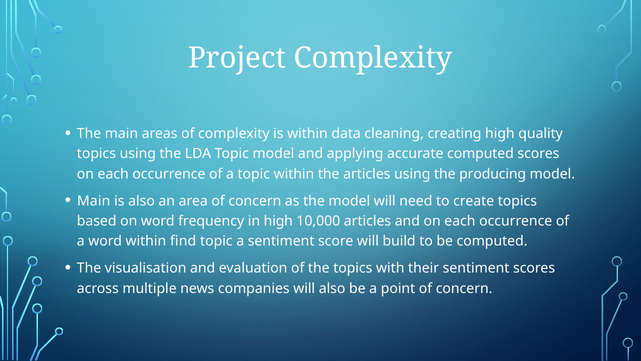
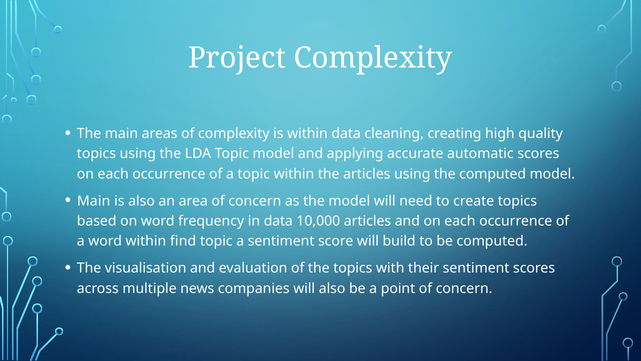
accurate computed: computed -> automatic (480, 154)
the producing: producing -> computed (493, 174)
in high: high -> data (278, 221)
